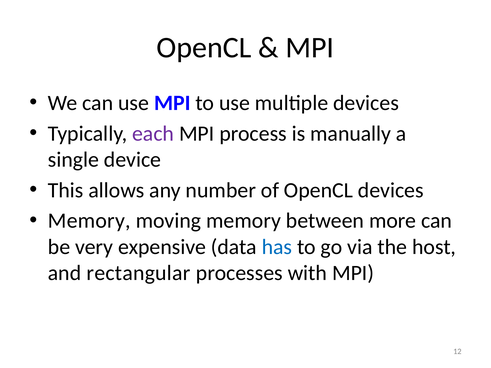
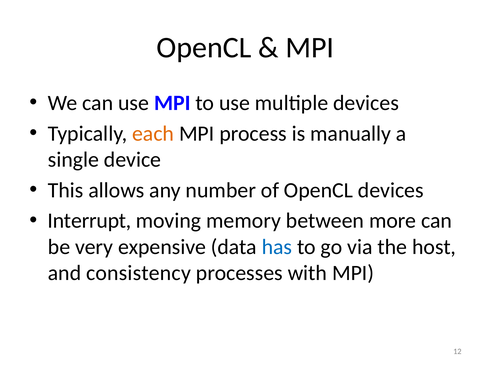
each colour: purple -> orange (153, 134)
Memory: Memory -> Interrupt (89, 221)
rectangular: rectangular -> consistency (139, 273)
